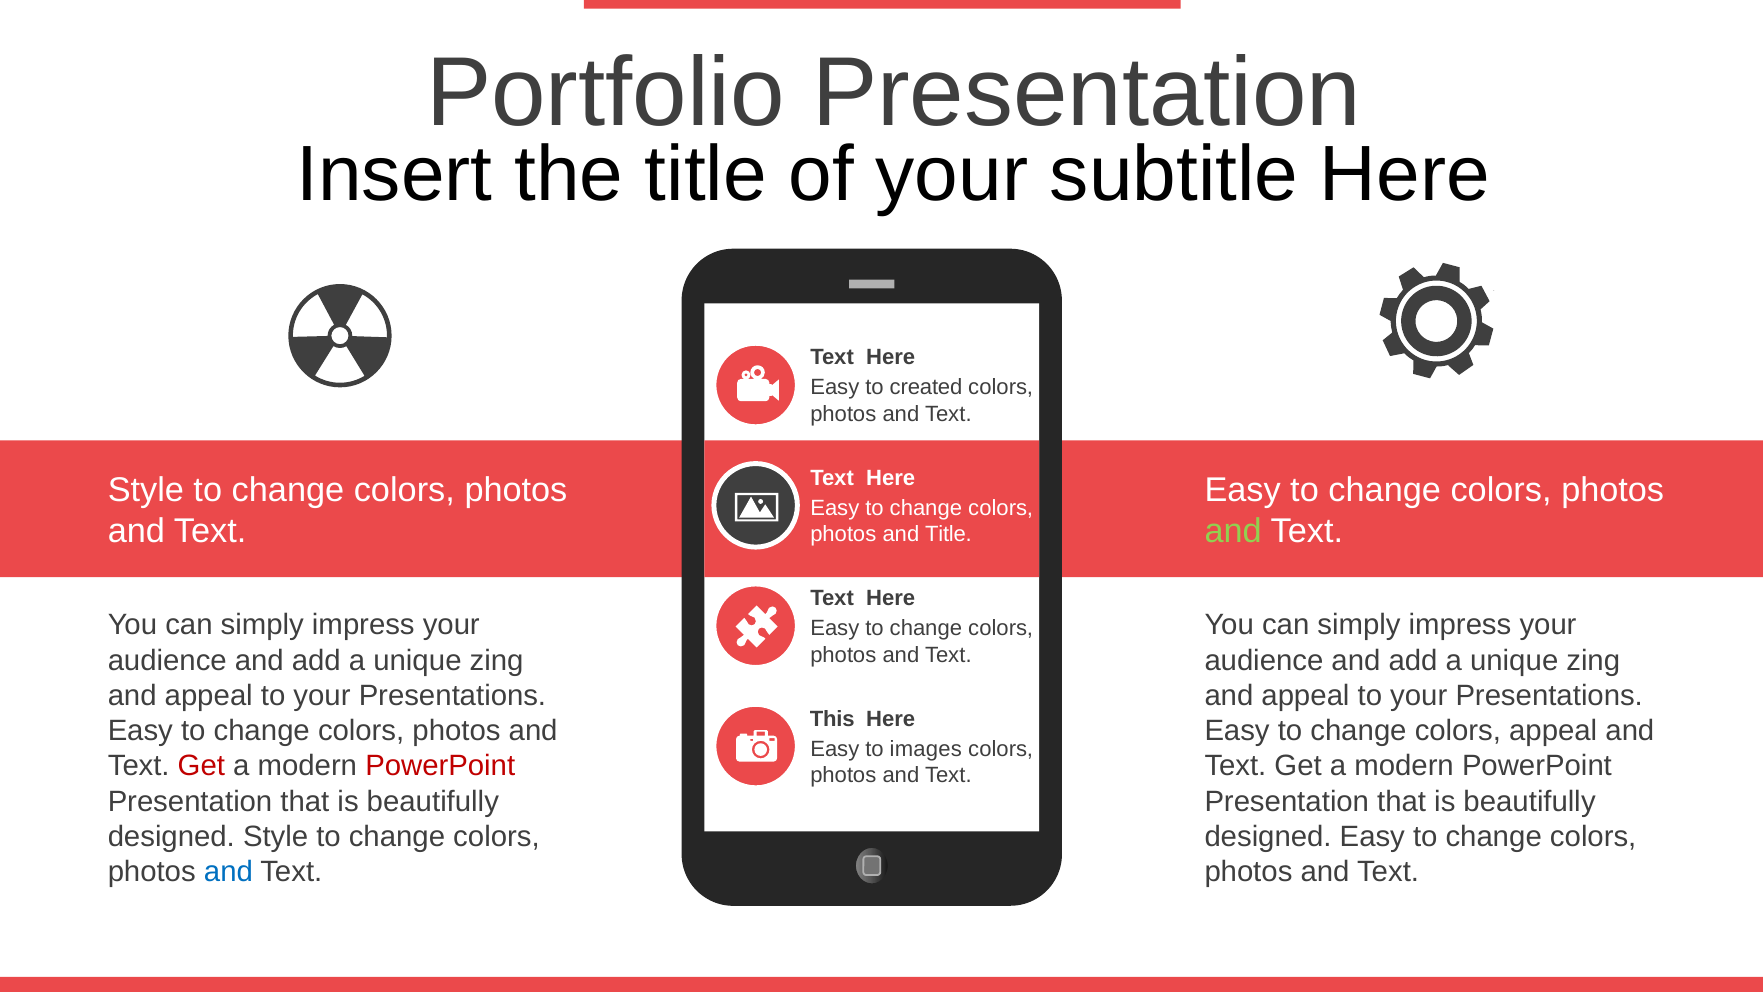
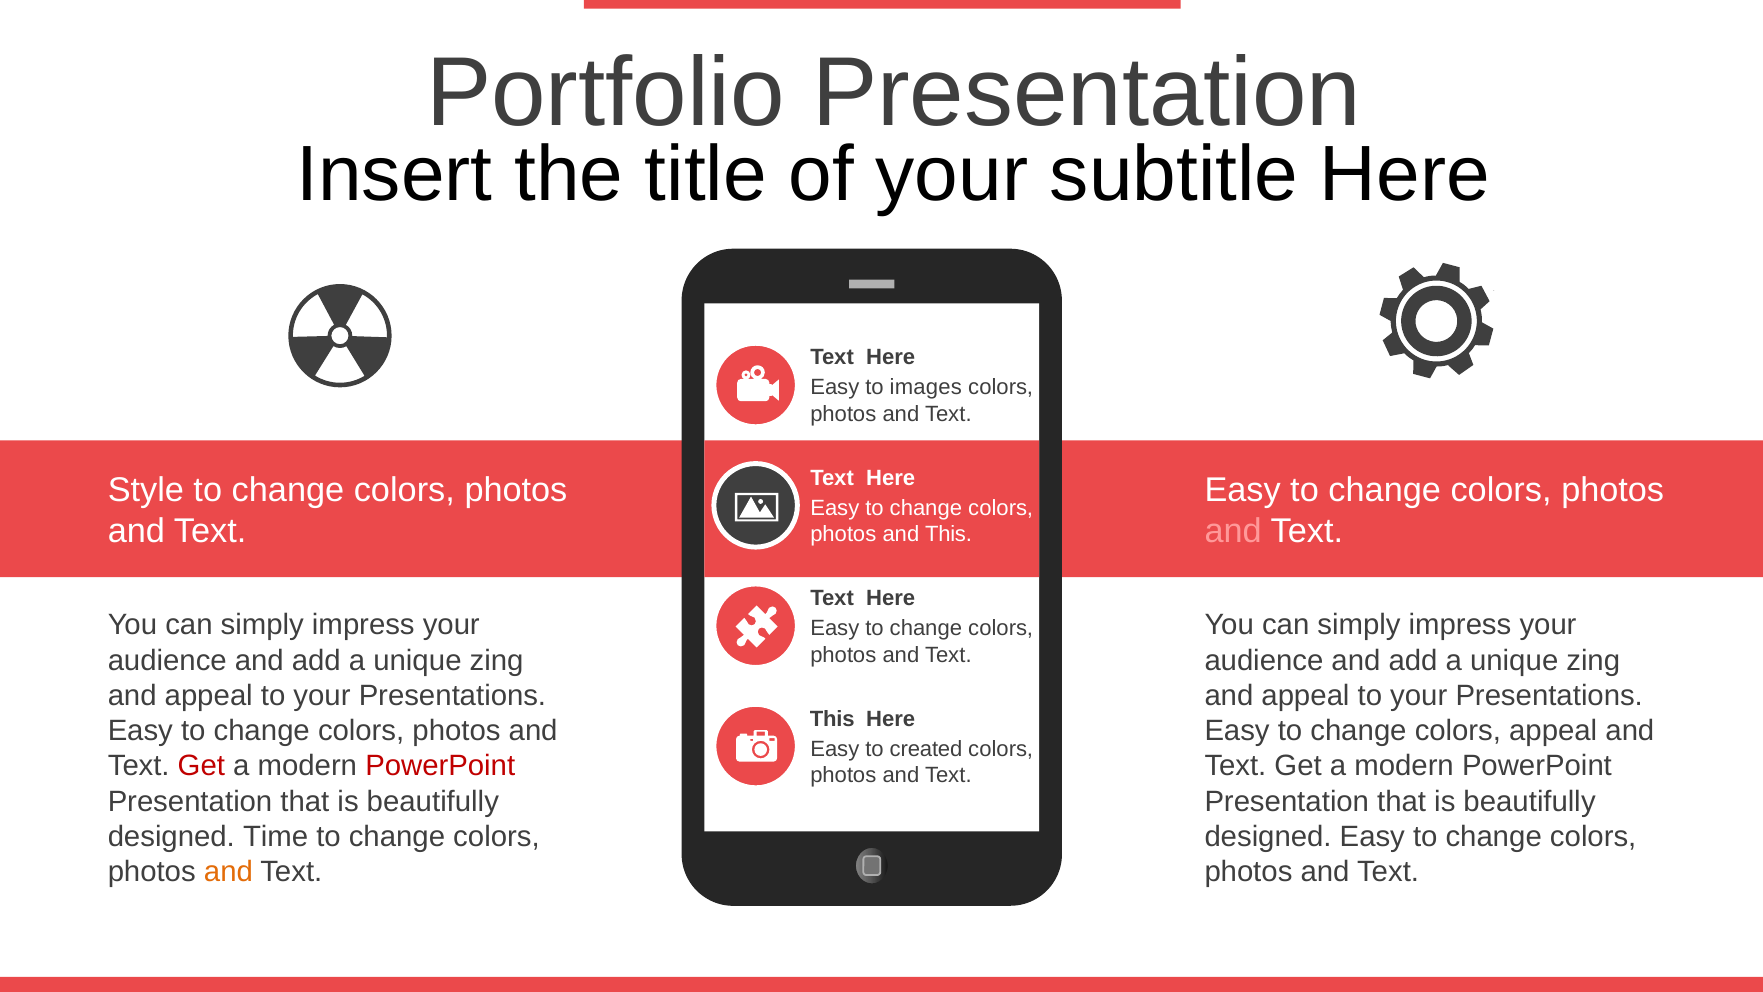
created: created -> images (926, 388)
and colour: light green -> pink (1233, 531)
and Title: Title -> This (948, 534)
images: images -> created (926, 749)
designed Style: Style -> Time (276, 837)
and colour: blue -> orange (228, 872)
